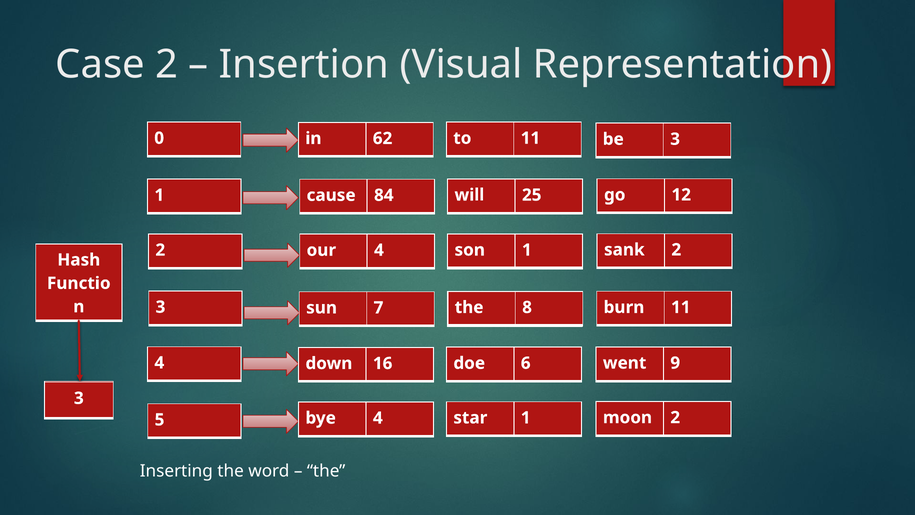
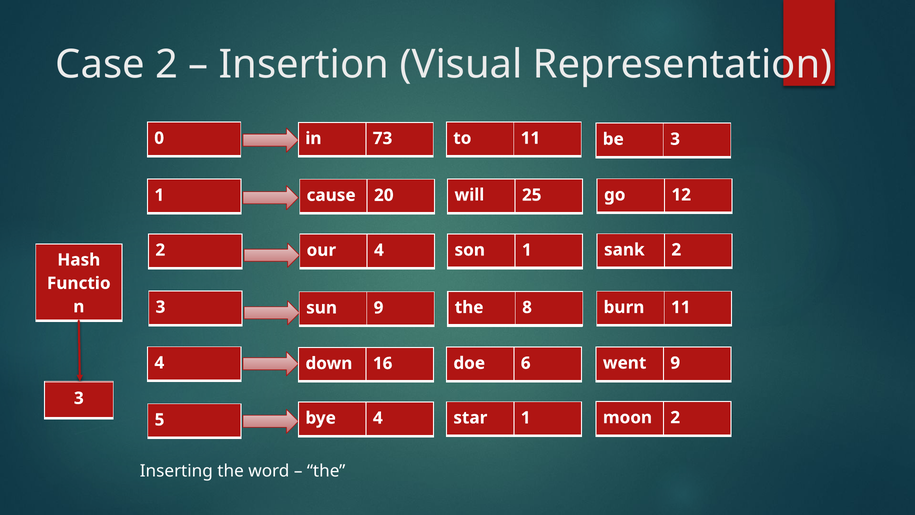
62: 62 -> 73 (383, 138)
84: 84 -> 20 (384, 195)
sun 7: 7 -> 9 (379, 308)
